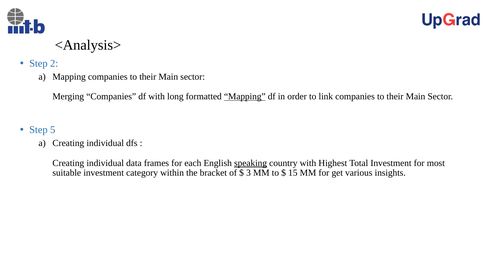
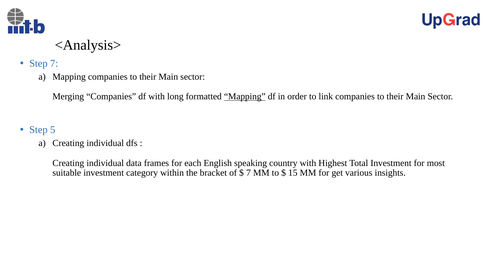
Step 2: 2 -> 7 (54, 64)
speaking underline: present -> none (251, 163)
3: 3 -> 7 (249, 173)
